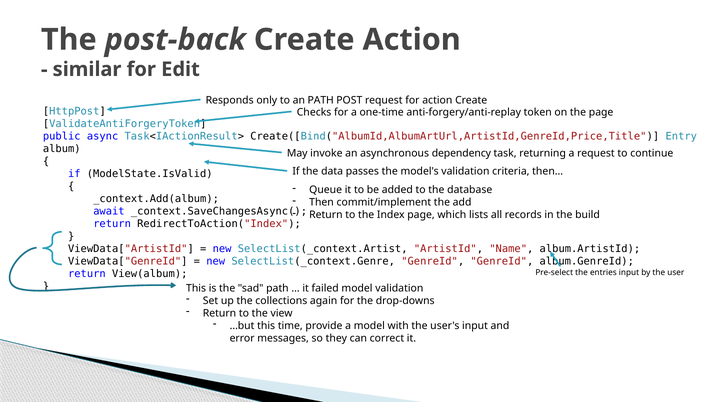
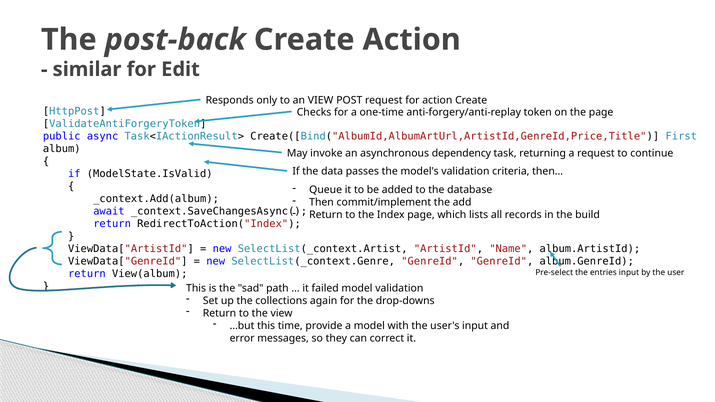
an PATH: PATH -> VIEW (321, 100)
Entry: Entry -> First (681, 136)
